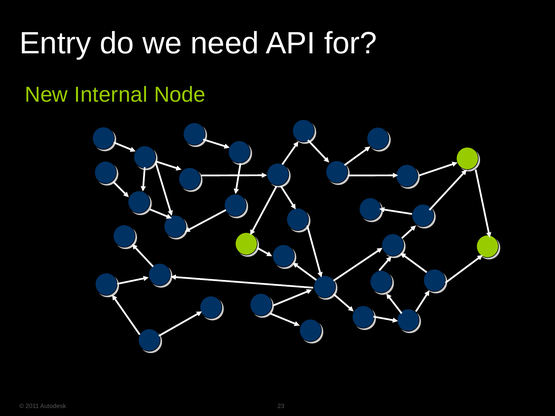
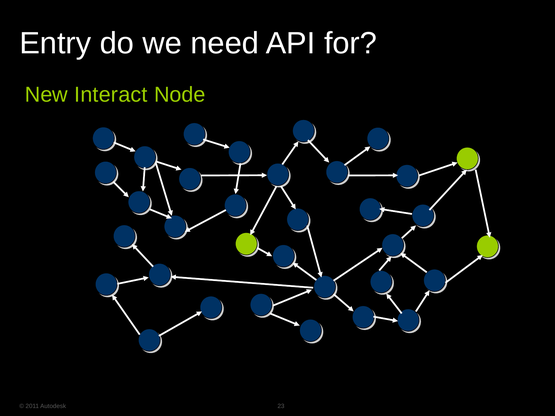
Internal: Internal -> Interact (111, 95)
